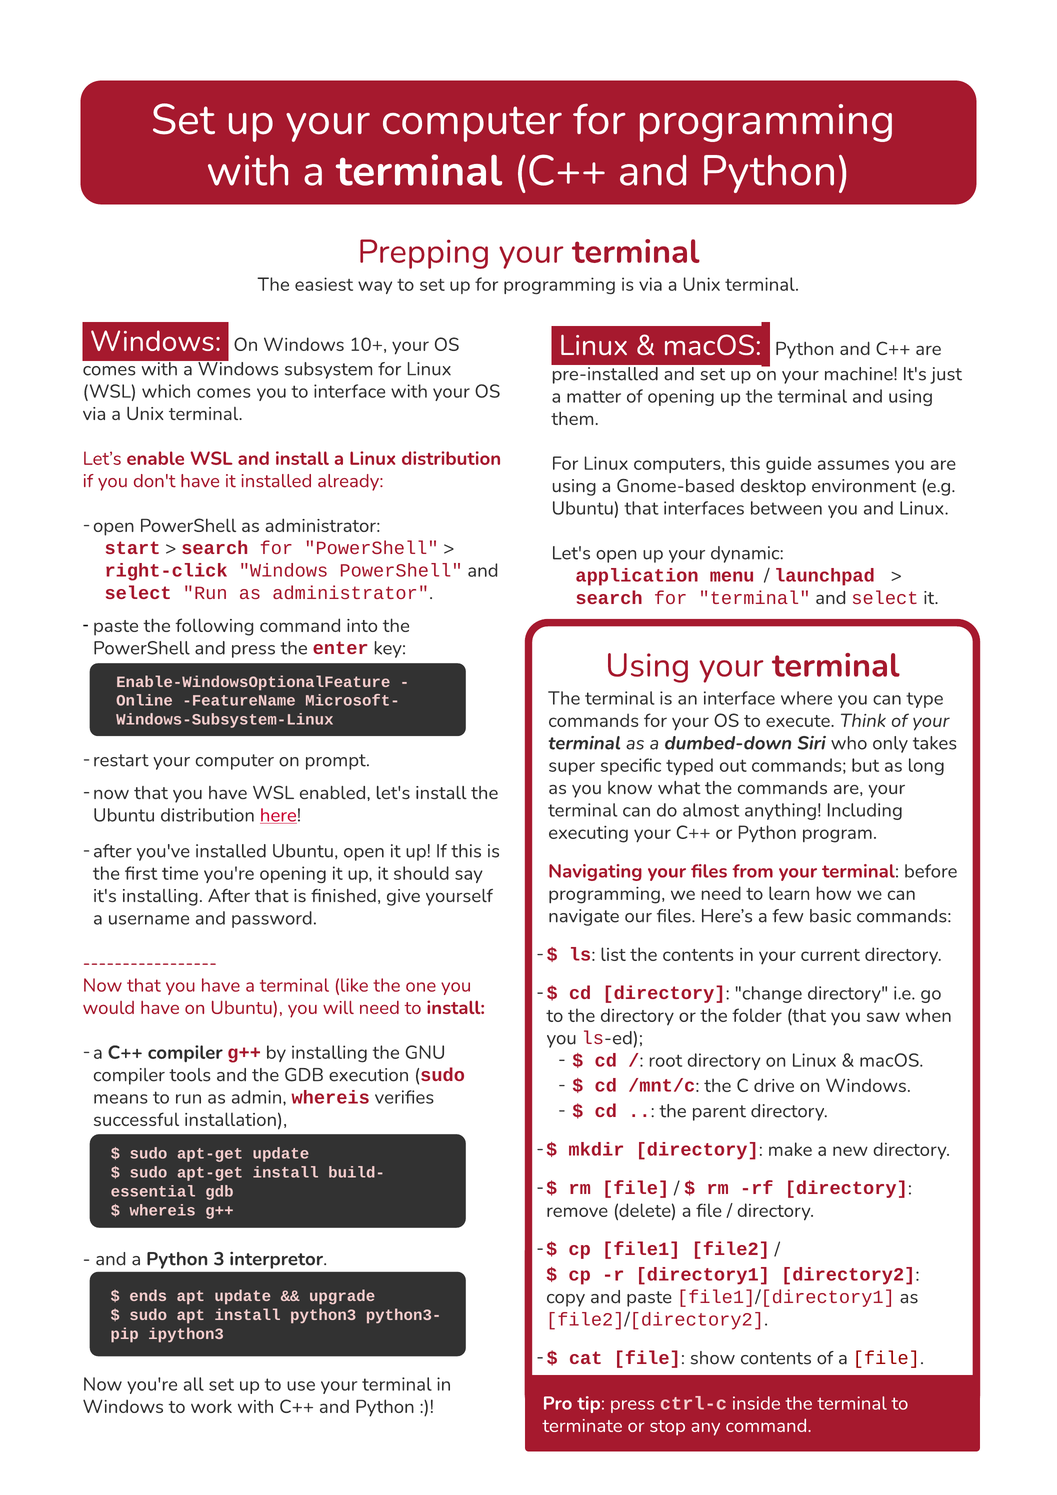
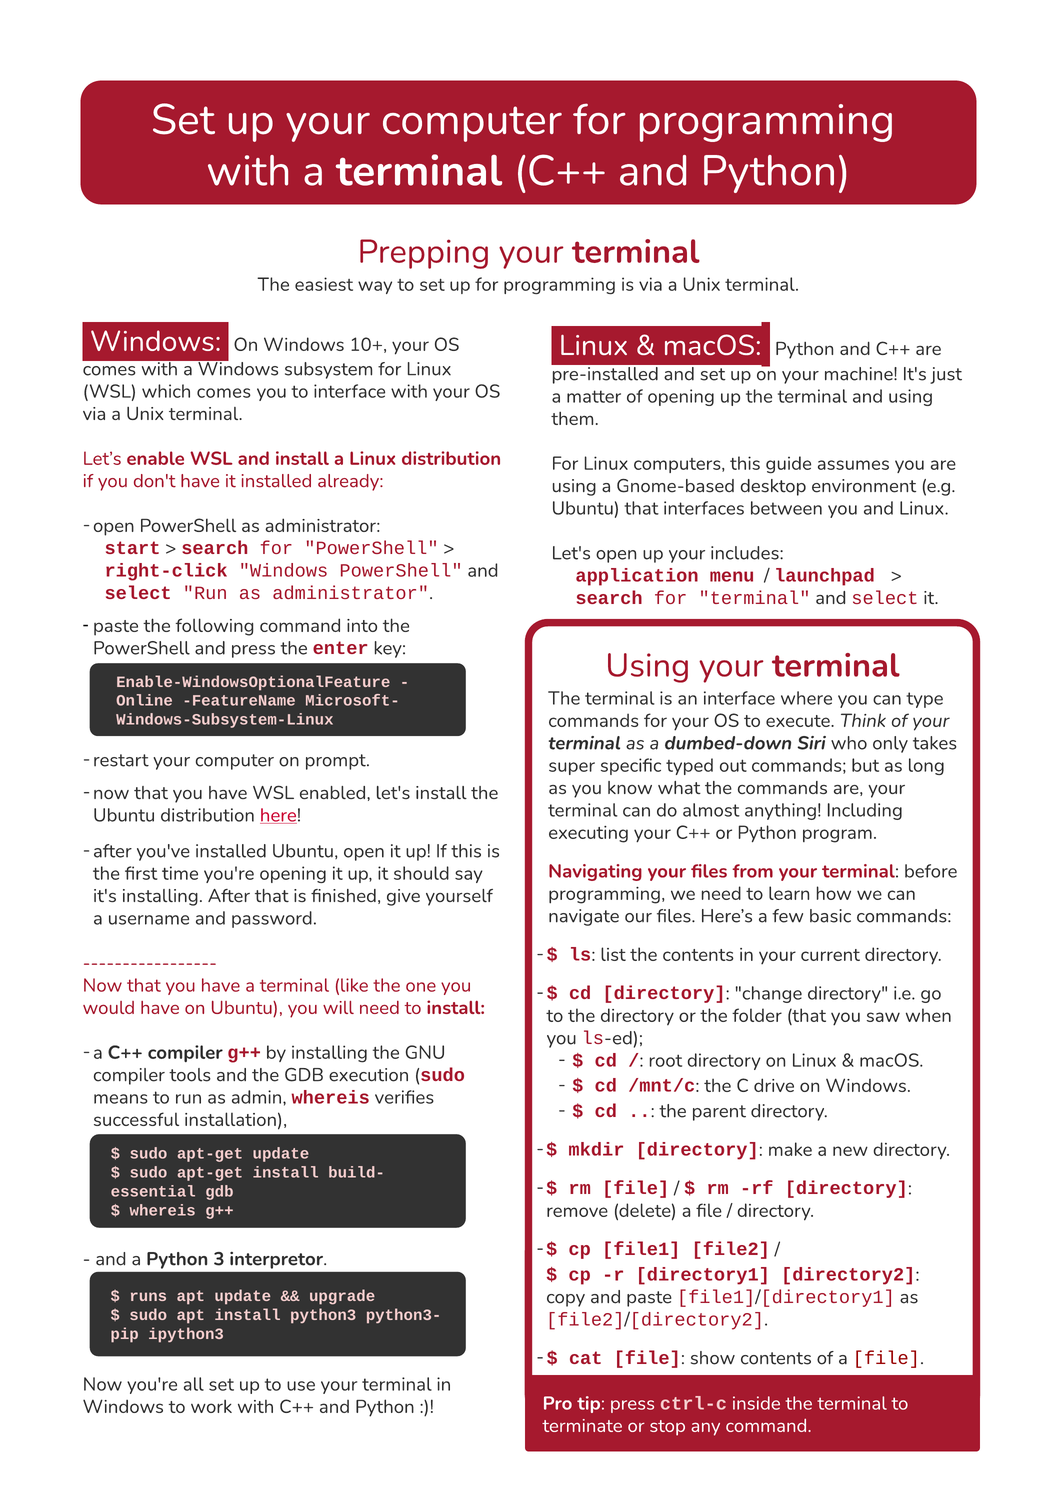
dynamic: dynamic -> includes (747, 553)
ends: ends -> runs (148, 1296)
